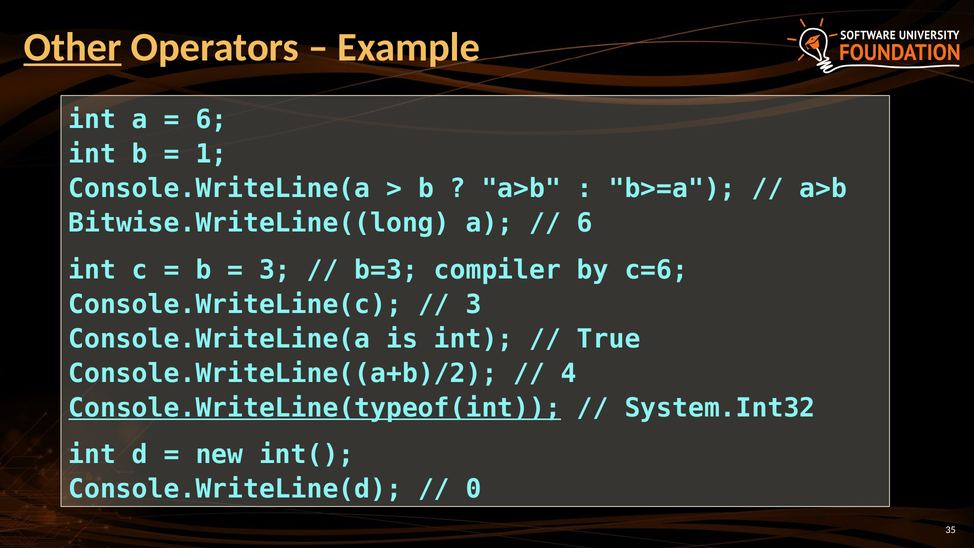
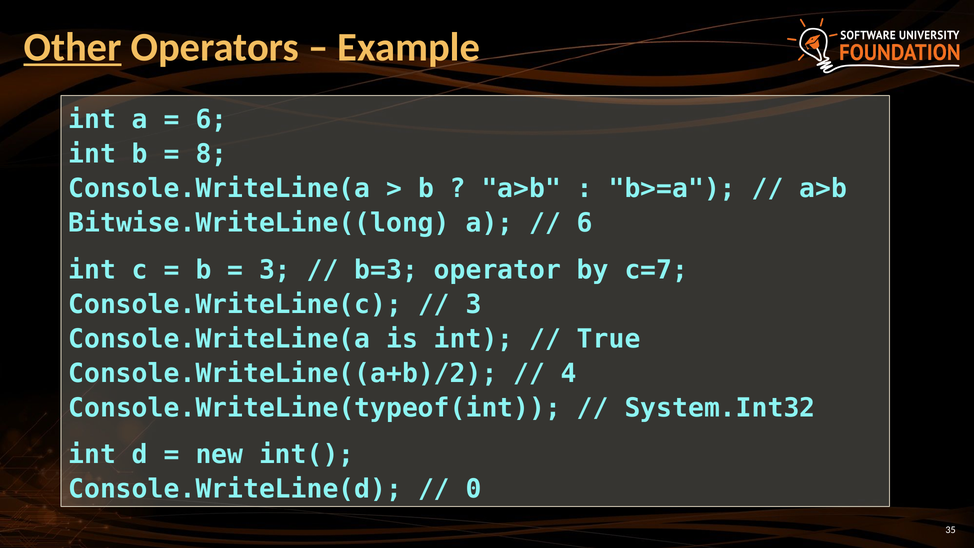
1: 1 -> 8 (211, 154)
compiler: compiler -> operator (497, 270)
c=6: c=6 -> c=7 (656, 270)
Console.WriteLine(typeof(int underline: present -> none (315, 408)
